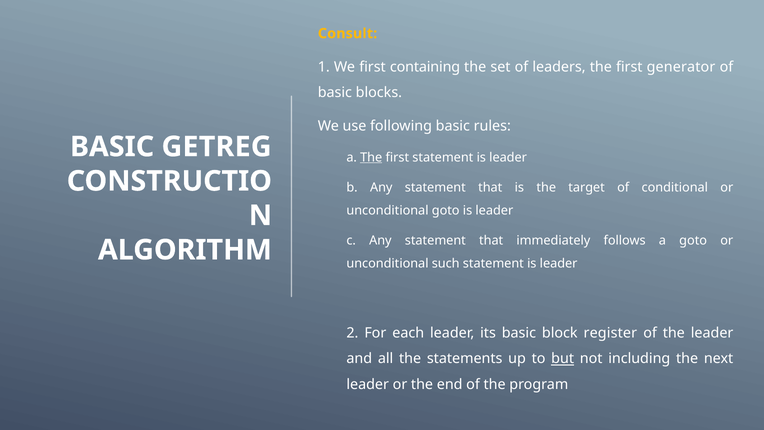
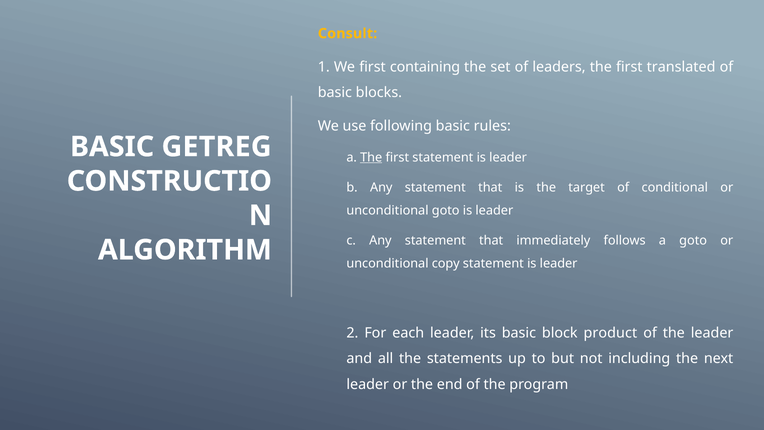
generator: generator -> translated (681, 67)
such: such -> copy (446, 263)
register: register -> product (610, 333)
but underline: present -> none (563, 358)
